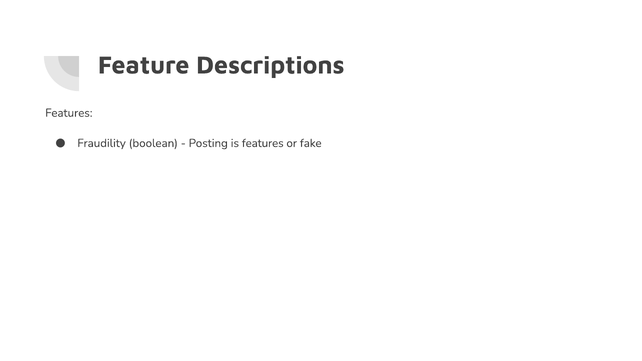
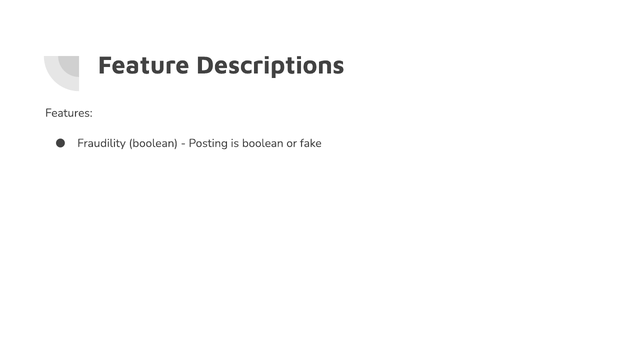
is features: features -> boolean (263, 143)
